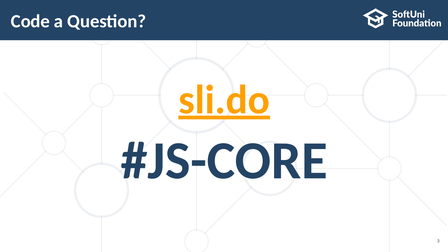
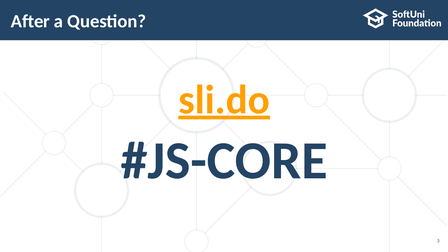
Code: Code -> After (30, 21)
